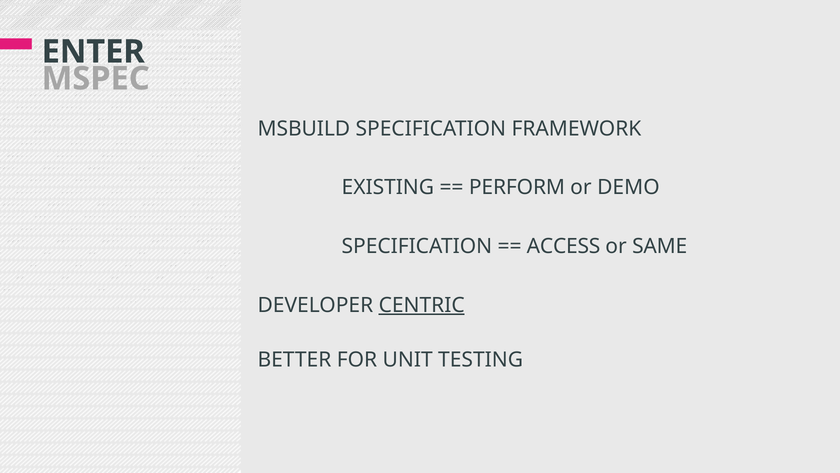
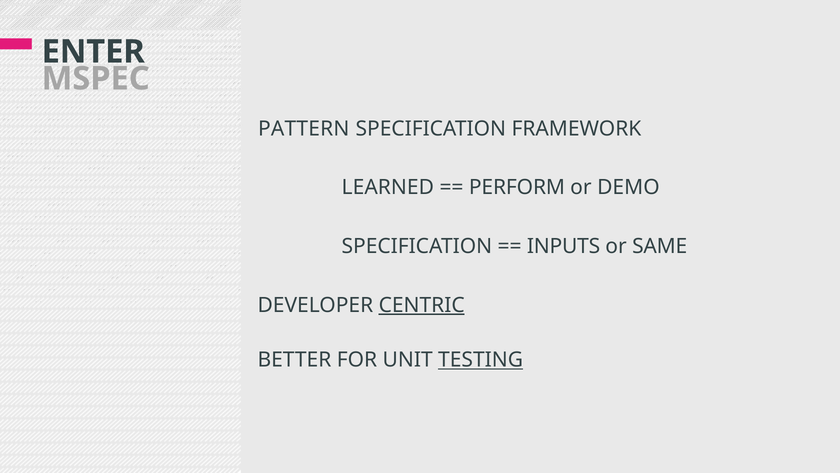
MSBUILD: MSBUILD -> PATTERN (304, 129)
EXISTING: EXISTING -> LEARNED (388, 187)
ACCESS: ACCESS -> INPUTS (564, 246)
TESTING underline: none -> present (481, 360)
